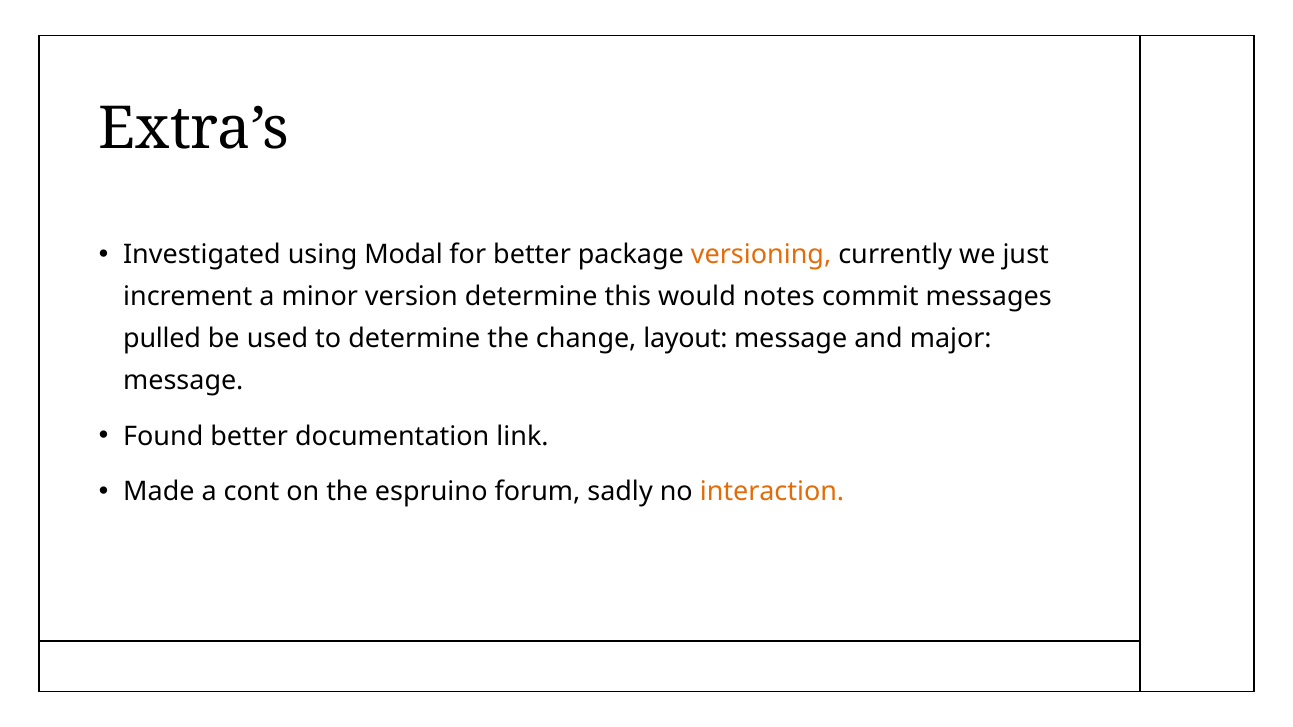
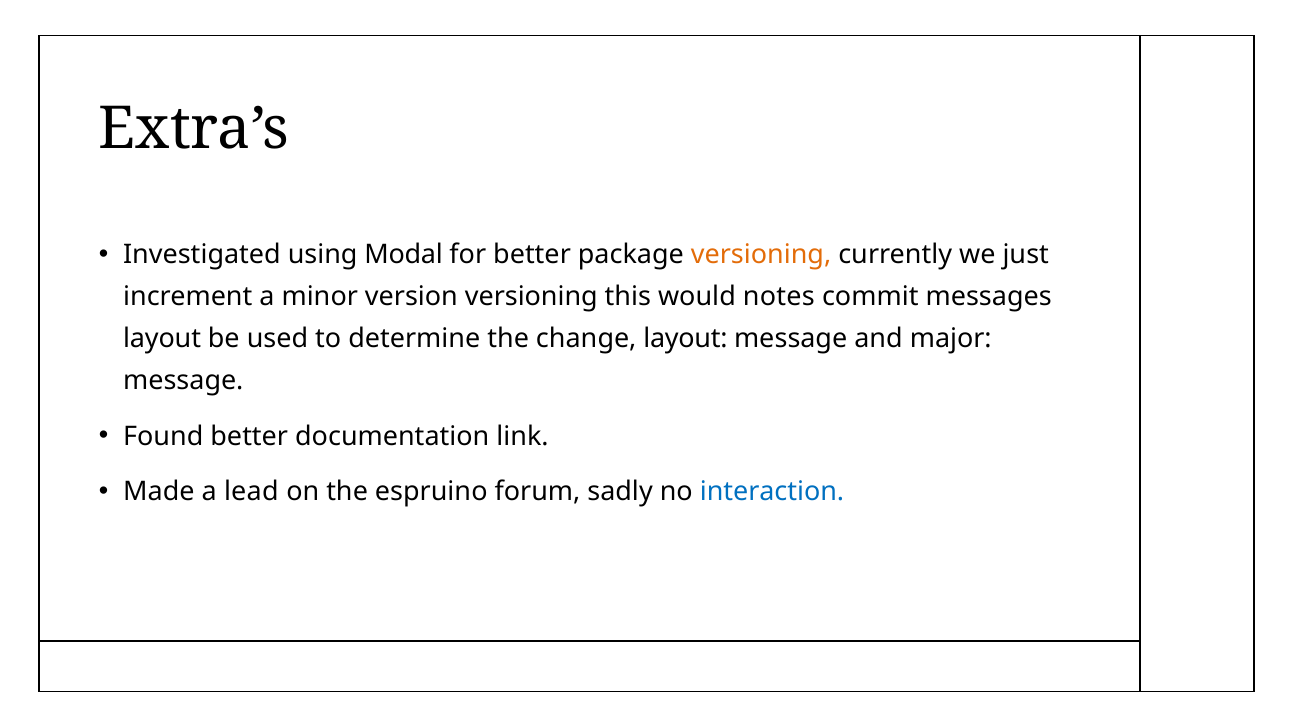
version determine: determine -> versioning (531, 297)
pulled: pulled -> layout (162, 339)
cont: cont -> lead (251, 492)
interaction colour: orange -> blue (772, 492)
